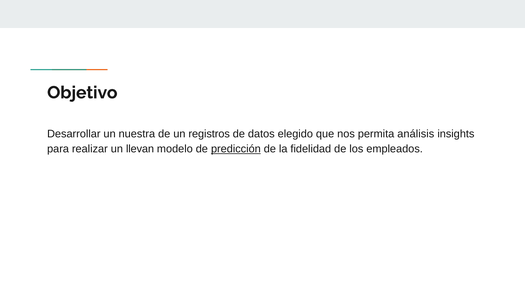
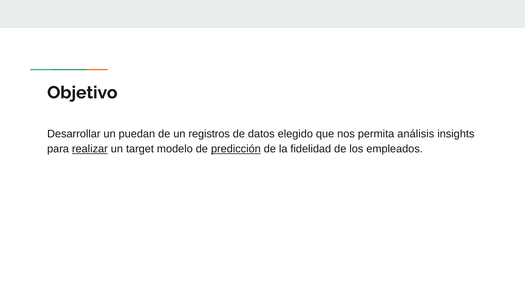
nuestra: nuestra -> puedan (137, 134)
realizar underline: none -> present (90, 149)
llevan: llevan -> target (140, 149)
